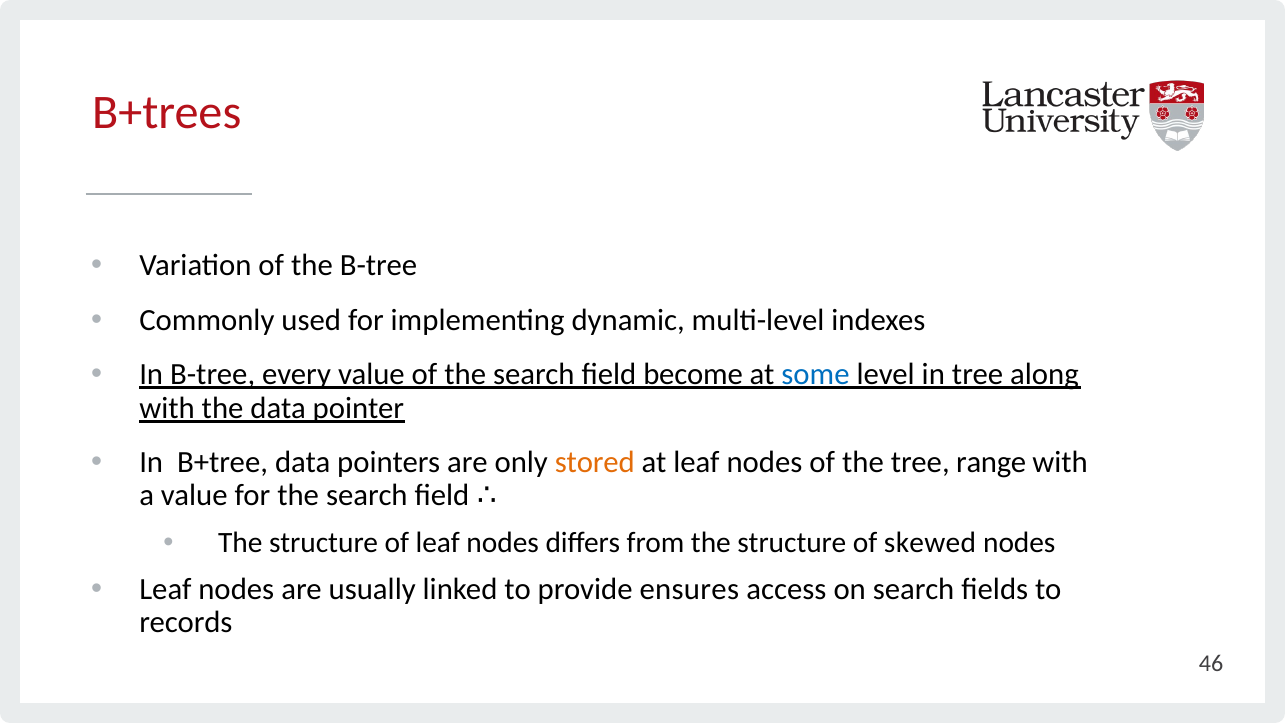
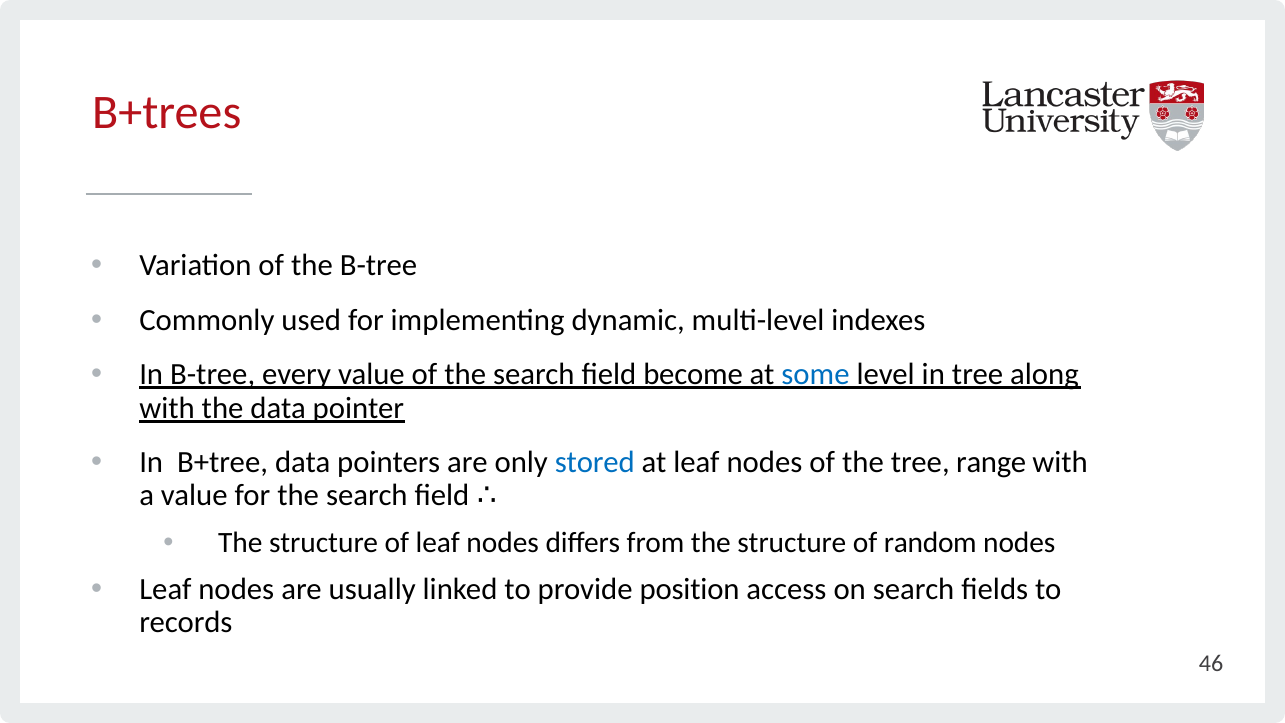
stored colour: orange -> blue (595, 462)
skewed: skewed -> random (930, 543)
ensures: ensures -> position (690, 589)
